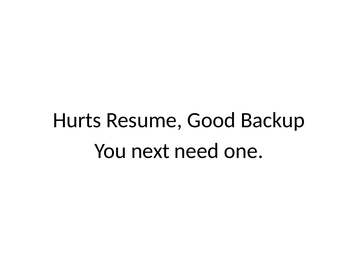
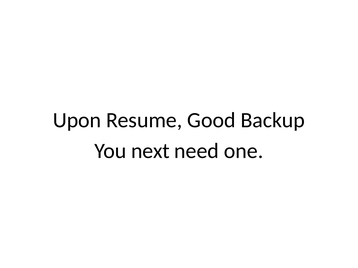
Hurts: Hurts -> Upon (77, 120)
